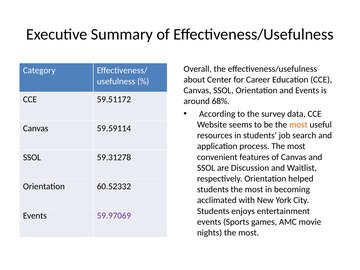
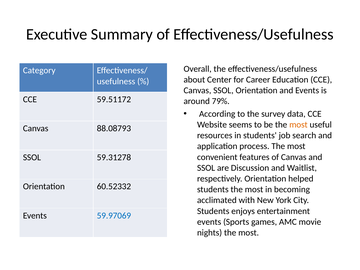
68%: 68% -> 79% (221, 101)
59.59114: 59.59114 -> 88.08793 (114, 128)
59.97069 colour: purple -> blue (114, 216)
